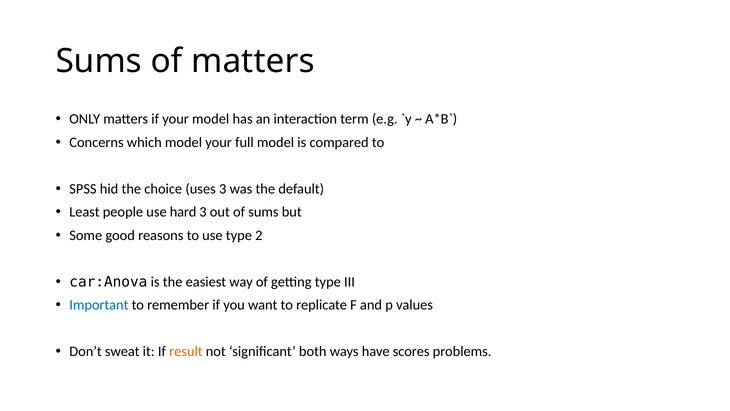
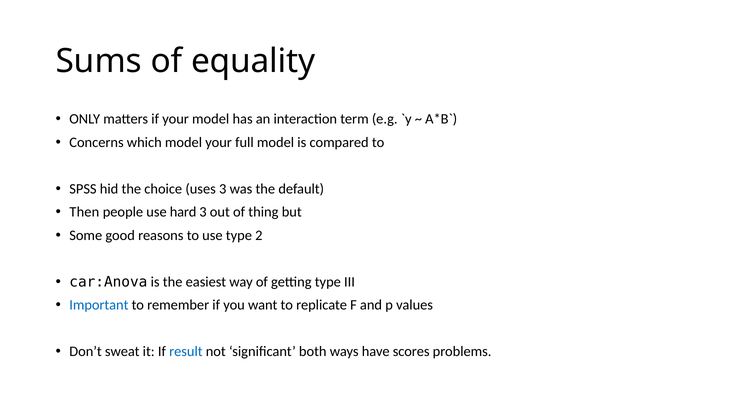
of matters: matters -> equality (253, 61)
Least: Least -> Then (84, 212)
of sums: sums -> thing (263, 212)
result colour: orange -> blue (186, 351)
